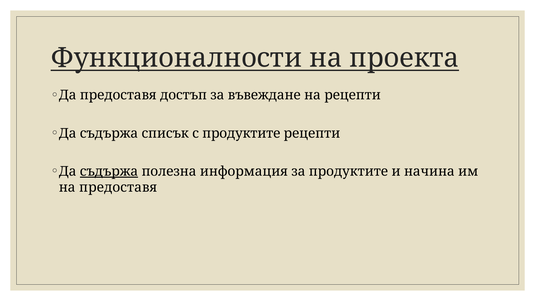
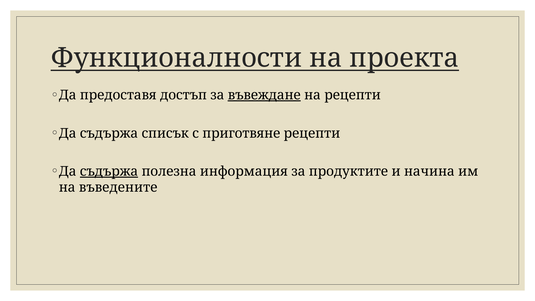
въвеждане underline: none -> present (264, 95)
с продуктите: продуктите -> приготвяне (241, 133)
на предоставя: предоставя -> въведените (118, 187)
